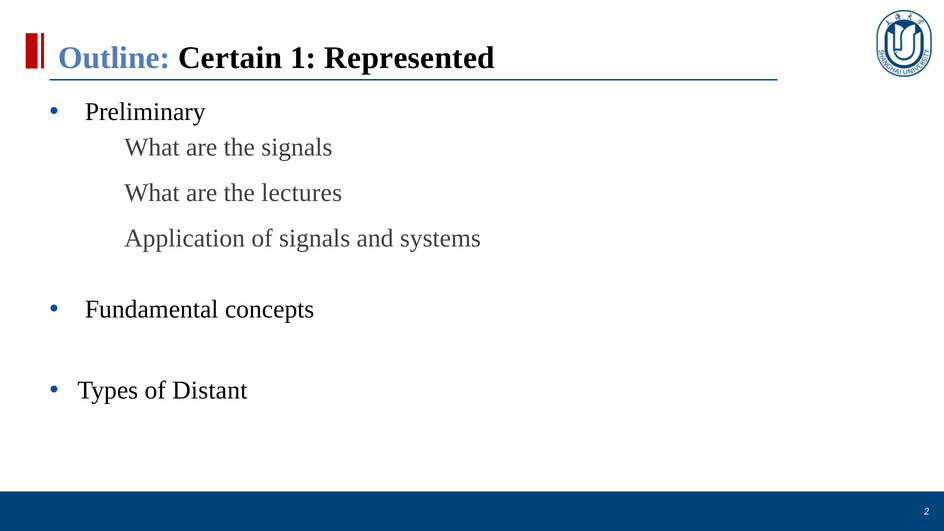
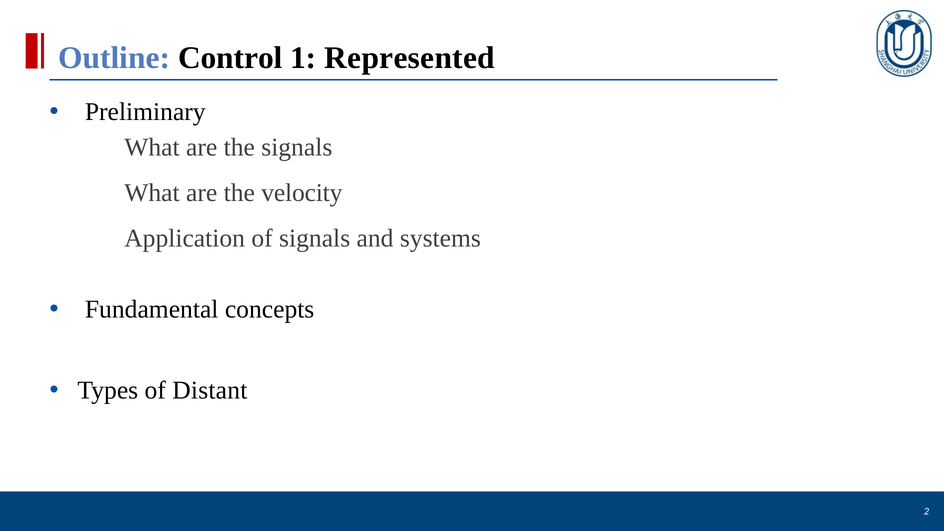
Certain: Certain -> Control (230, 58)
lectures: lectures -> velocity (302, 193)
